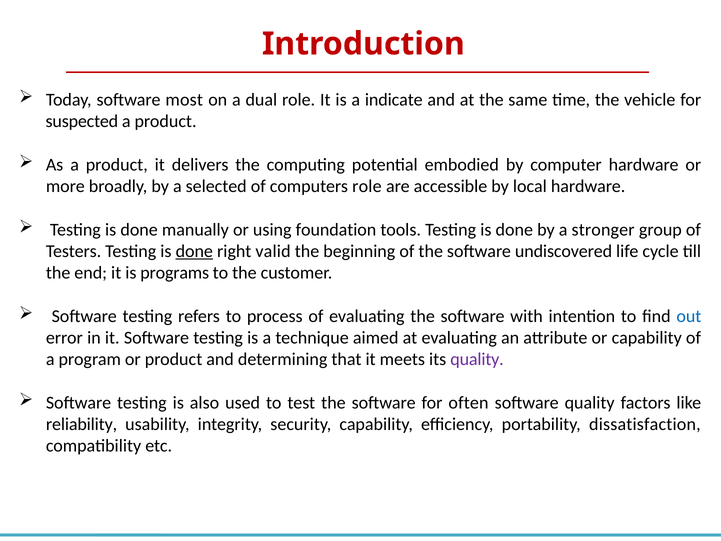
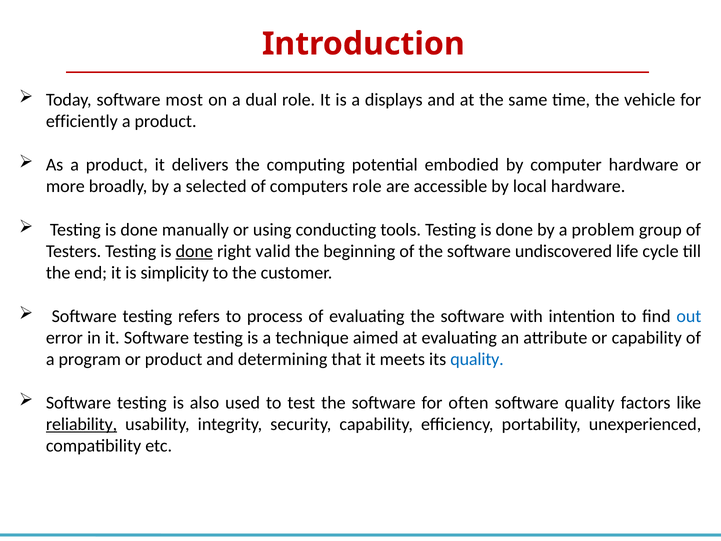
indicate: indicate -> displays (394, 100)
suspected: suspected -> efficiently (82, 121)
foundation: foundation -> conducting (336, 229)
stronger: stronger -> problem (603, 229)
programs: programs -> simplicity (175, 273)
quality colour: purple -> blue (477, 359)
reliability underline: none -> present (82, 424)
dissatisfaction: dissatisfaction -> unexperienced (645, 424)
